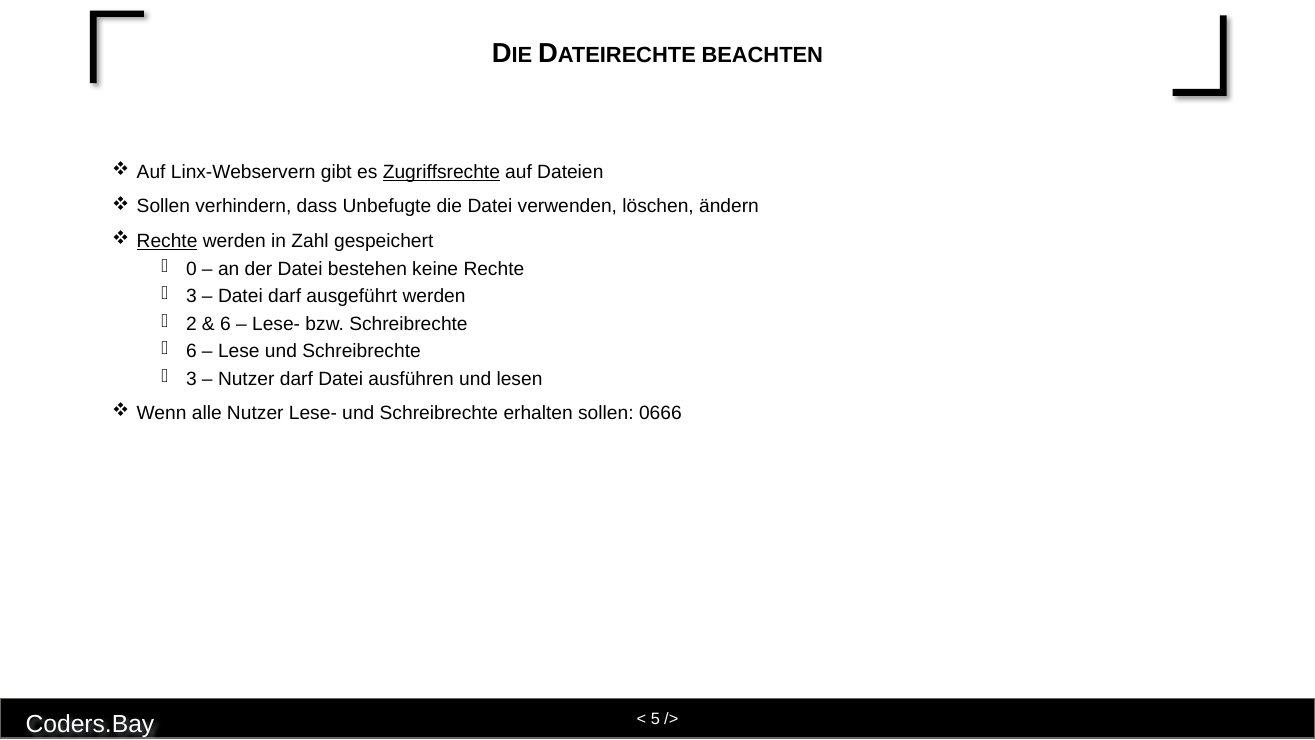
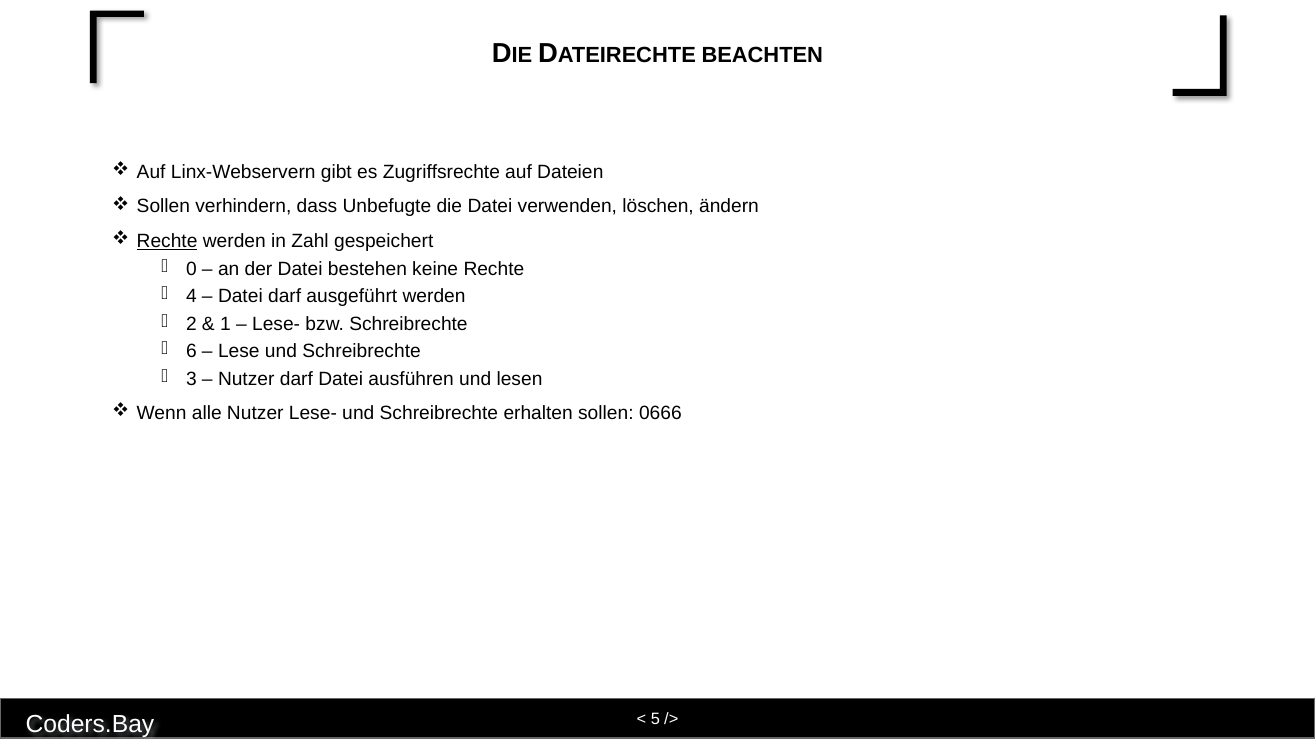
Zugriffsrechte underline: present -> none (441, 172)
3: 3 -> 4 (191, 296)
6: 6 -> 1 (226, 324)
